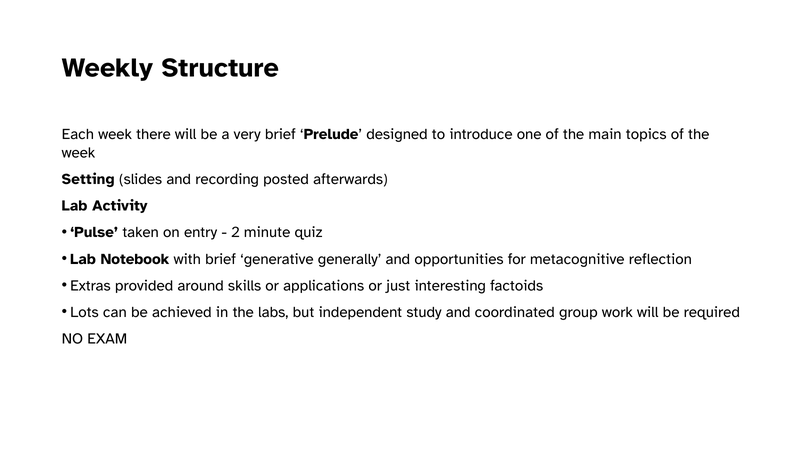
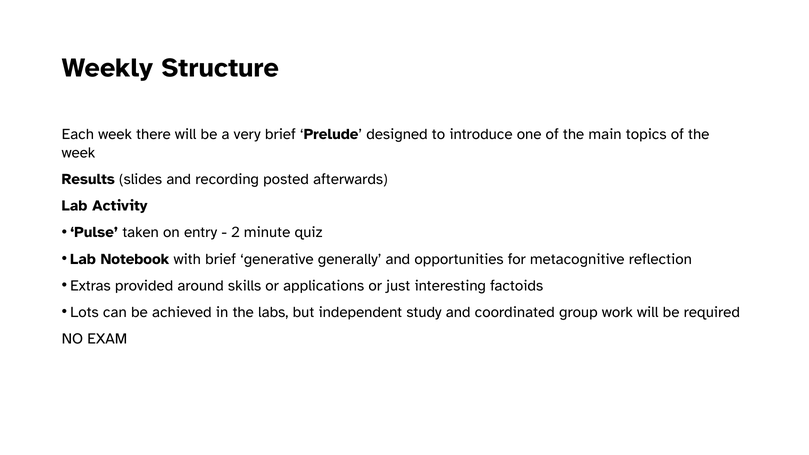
Setting: Setting -> Results (88, 179)
